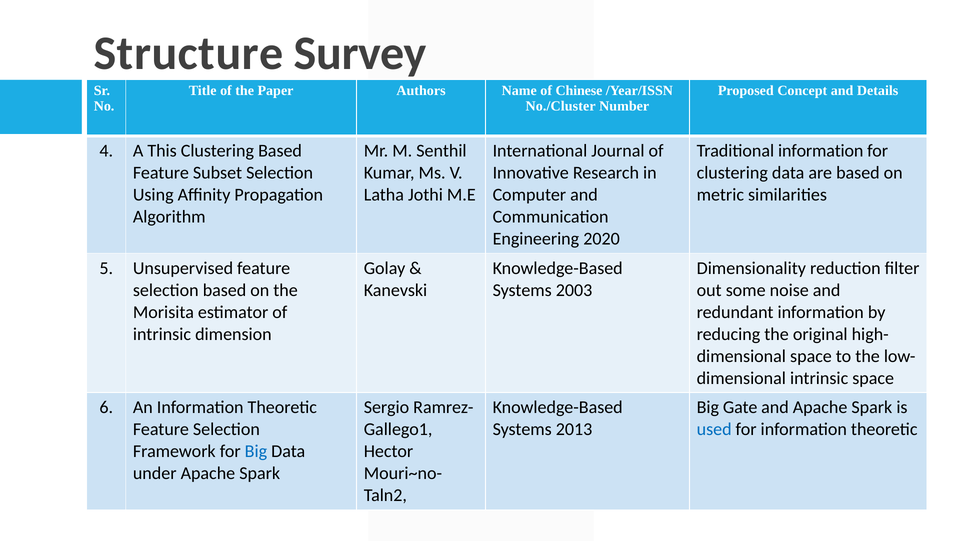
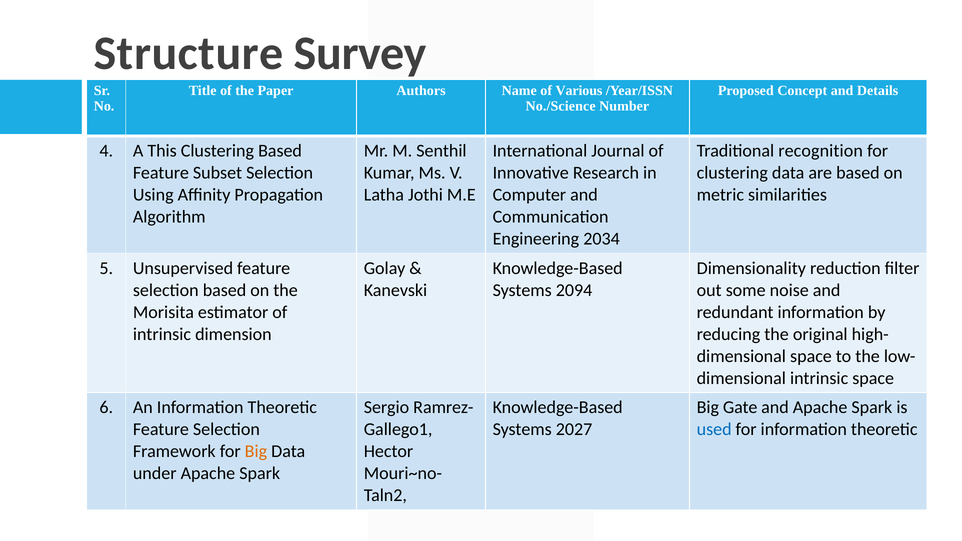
Chinese: Chinese -> Various (579, 91)
No./Cluster: No./Cluster -> No./Science (561, 106)
Traditional information: information -> recognition (821, 151)
2020: 2020 -> 2034 (602, 239)
2003: 2003 -> 2094 (574, 290)
2013: 2013 -> 2027 (574, 430)
Big colour: blue -> orange (256, 452)
